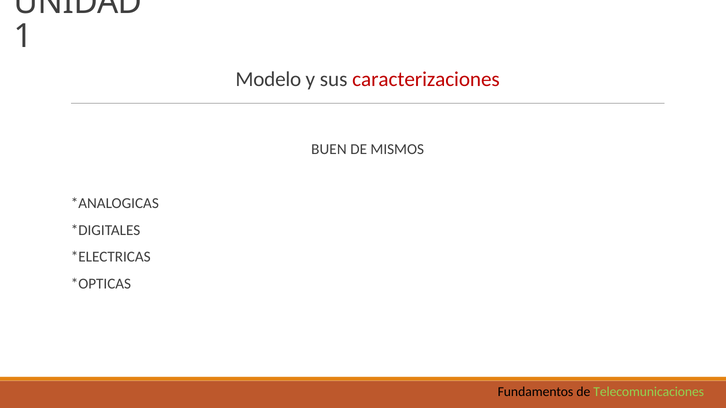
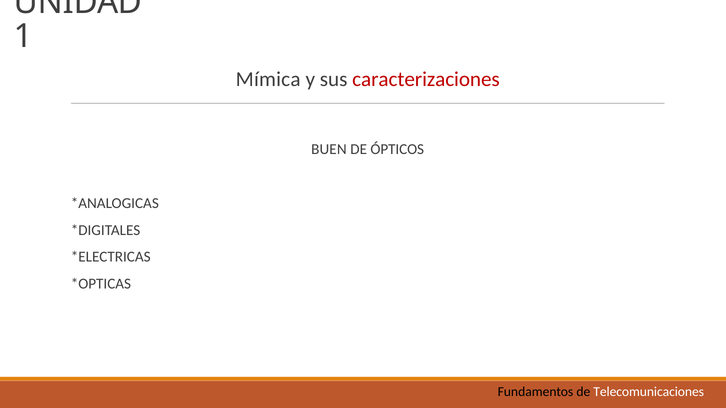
Modelo: Modelo -> Mímica (268, 79)
MISMOS: MISMOS -> ÓPTICOS (397, 149)
Telecomunicaciones colour: light green -> white (649, 392)
